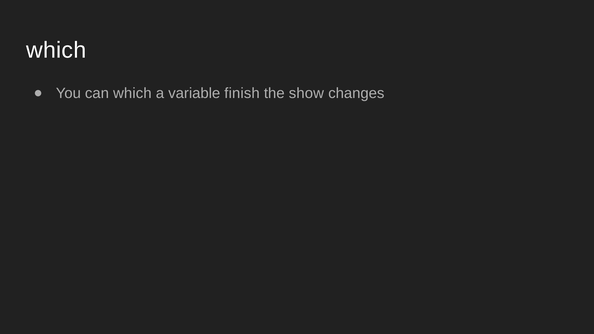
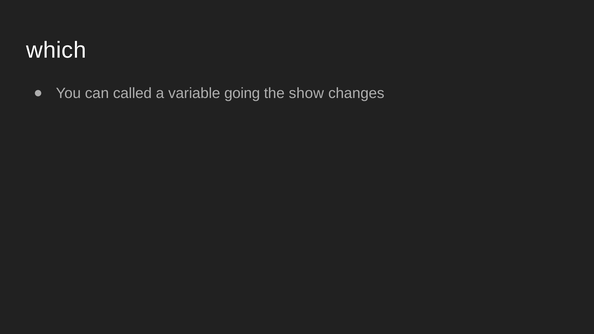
can which: which -> called (132, 93)
finish: finish -> going (242, 93)
